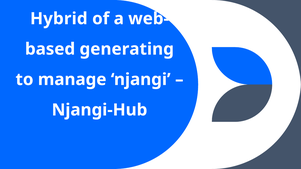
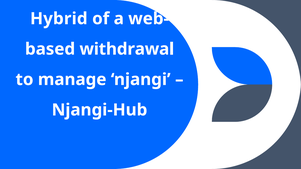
generating: generating -> withdrawal (127, 49)
